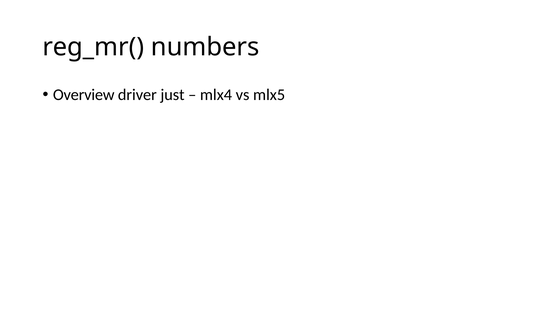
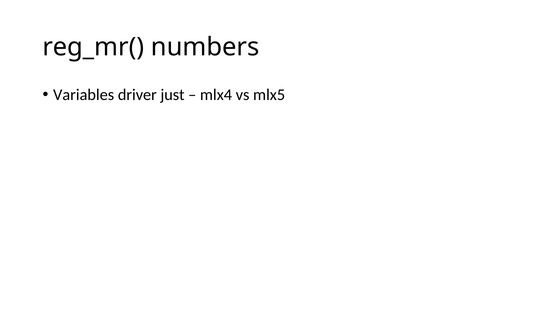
Overview: Overview -> Variables (84, 95)
